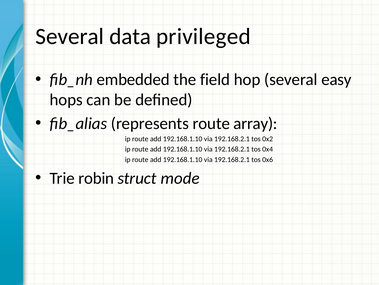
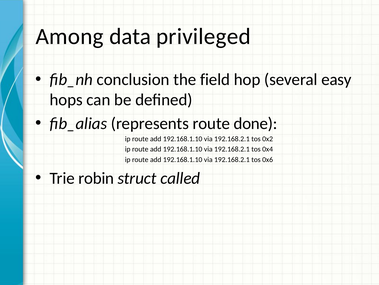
Several: Several -> Among (70, 36)
embedded: embedded -> conclusion (133, 79)
array: array -> done (255, 123)
mode: mode -> called (180, 178)
